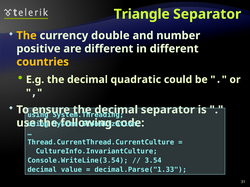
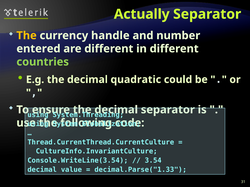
Triangle: Triangle -> Actually (142, 14)
double: double -> handle (110, 36)
positive: positive -> entered (38, 49)
countries colour: yellow -> light green (43, 62)
